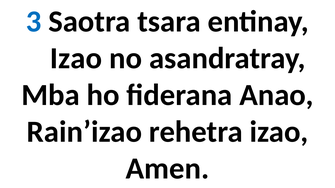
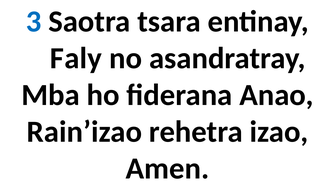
Izao: Izao -> Faly (76, 58)
